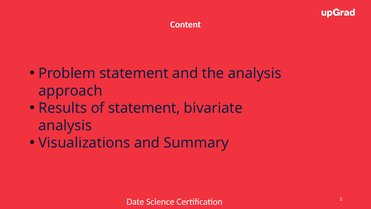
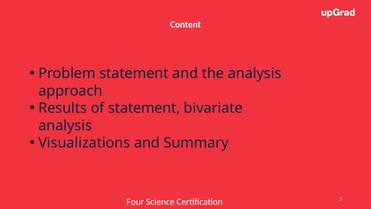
Date: Date -> Four (135, 201)
